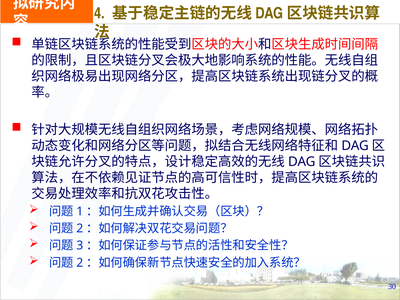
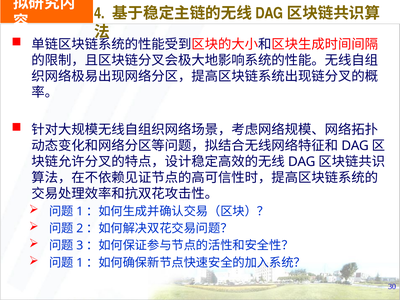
2: 2 -> 1 (80, 263)
